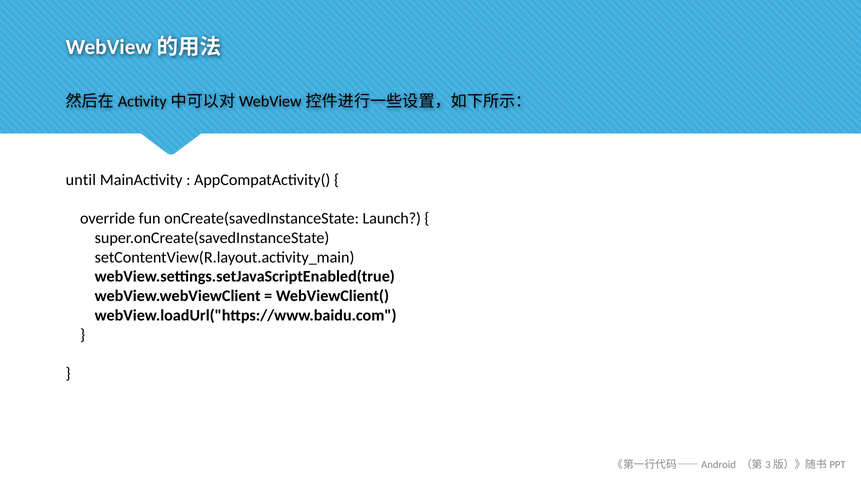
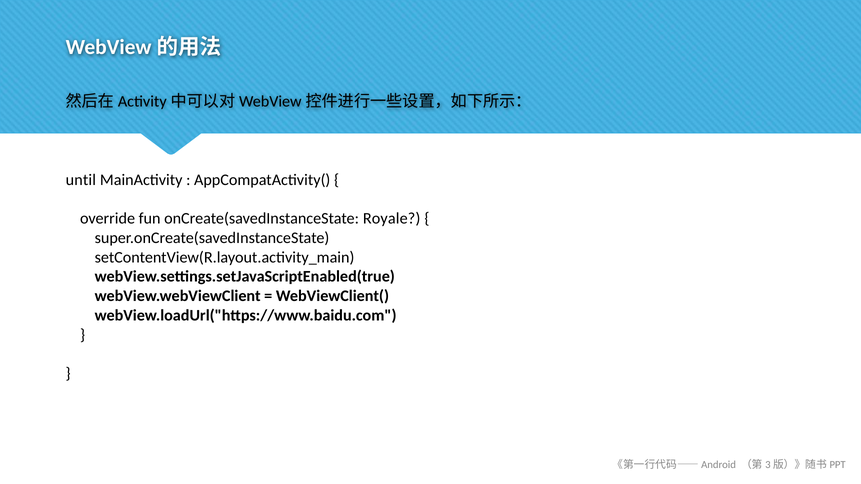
Launch: Launch -> Royale (392, 219)
